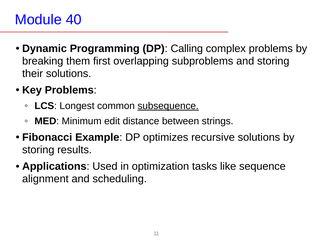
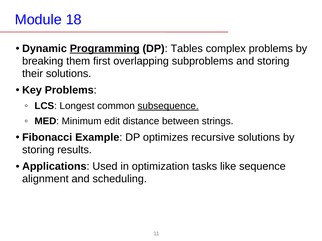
40: 40 -> 18 (74, 20)
Programming underline: none -> present (105, 49)
Calling: Calling -> Tables (187, 49)
